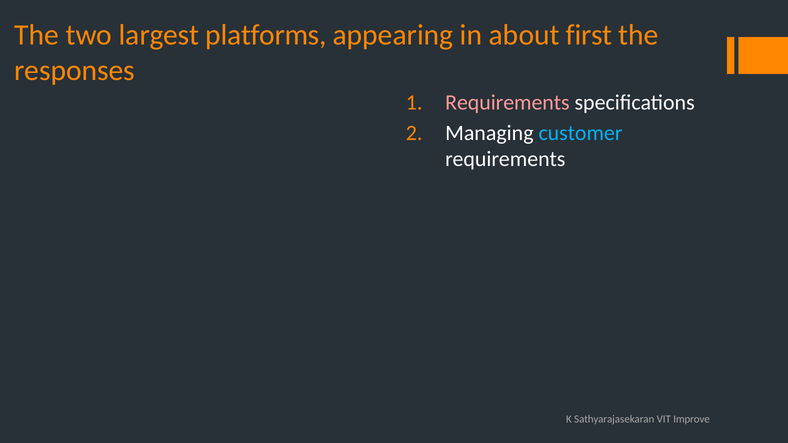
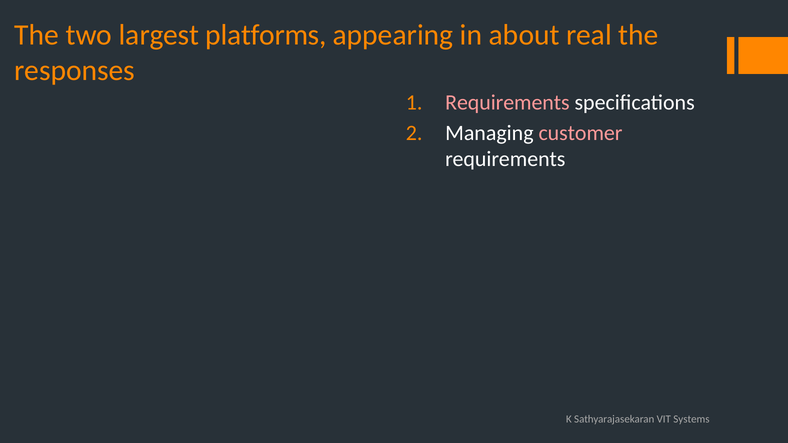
first: first -> real (589, 35)
customer colour: light blue -> pink (580, 133)
Improve: Improve -> Systems (691, 419)
